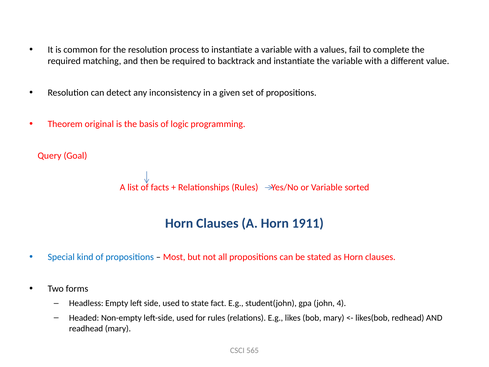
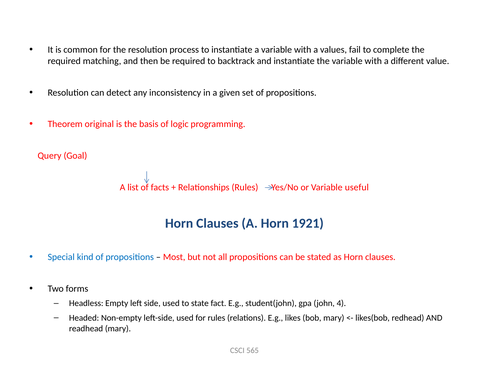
sorted: sorted -> useful (357, 187)
1911: 1911 -> 1921 (308, 223)
